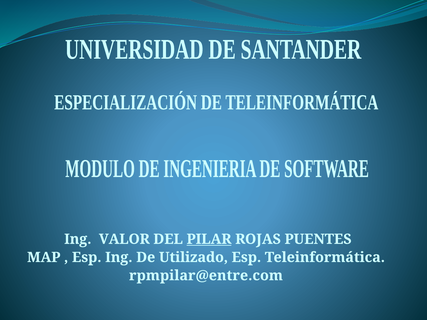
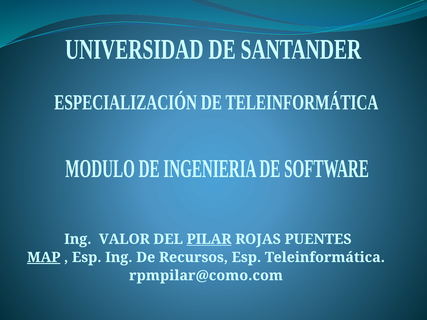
MAP underline: none -> present (44, 258)
Utilizado: Utilizado -> Recursos (193, 258)
rpmpilar@entre.com: rpmpilar@entre.com -> rpmpilar@como.com (206, 276)
